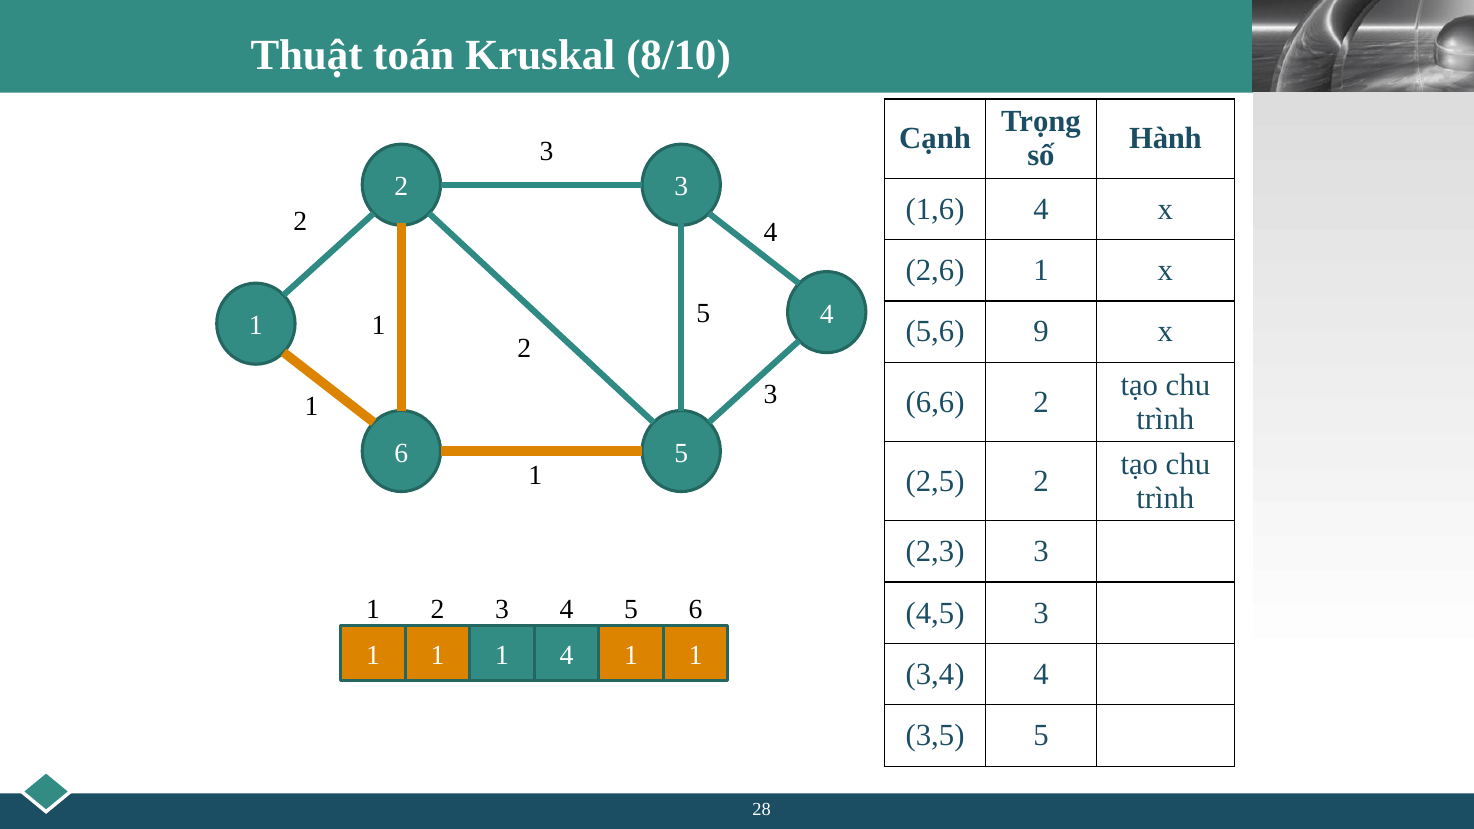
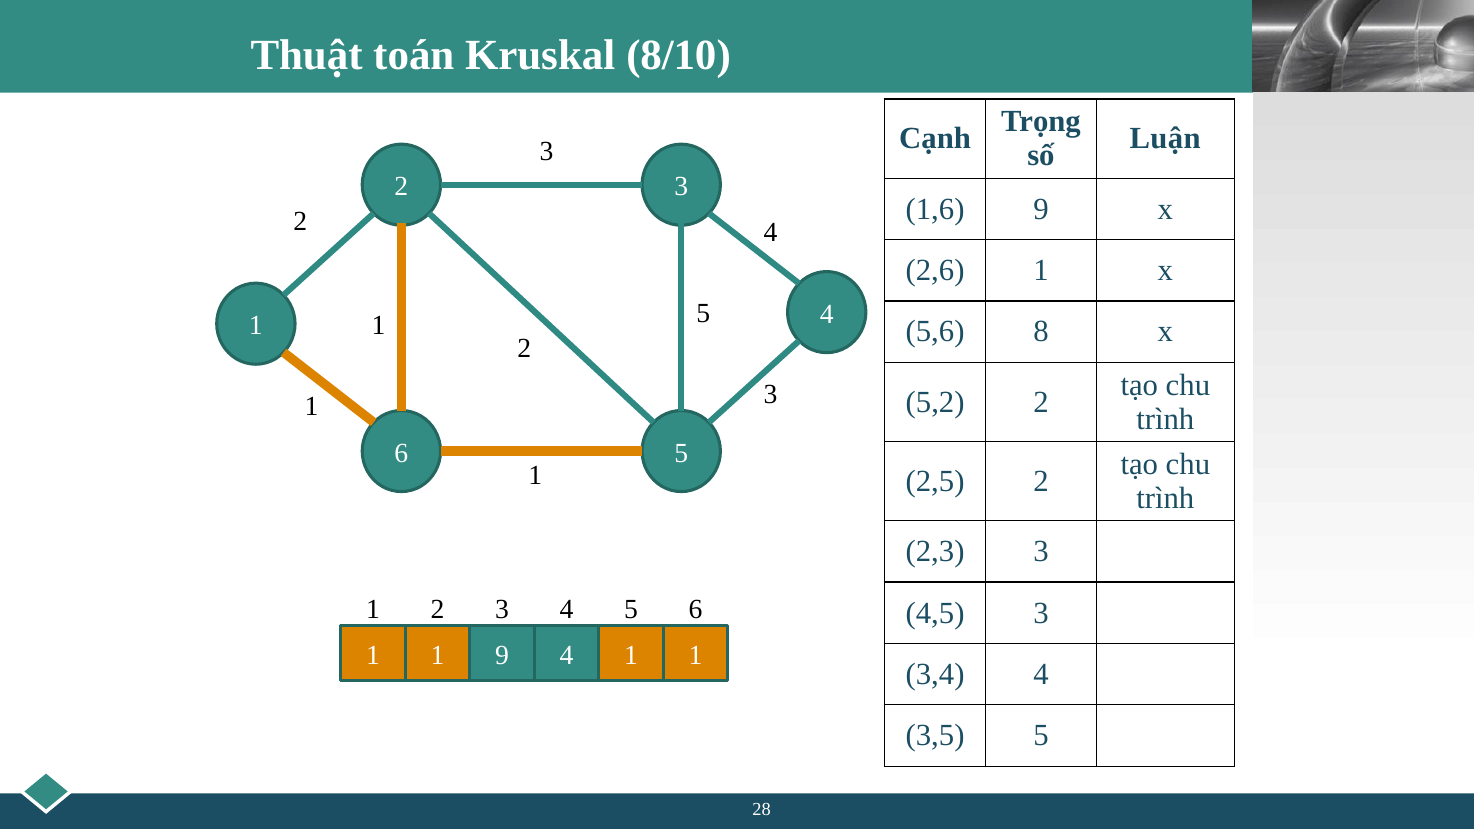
Hành: Hành -> Luận (1165, 139)
1,6 4: 4 -> 9 (1041, 209)
9: 9 -> 8 (1041, 332)
6,6: 6,6 -> 5,2 (935, 402)
1: 1 -> 9 (502, 655)
